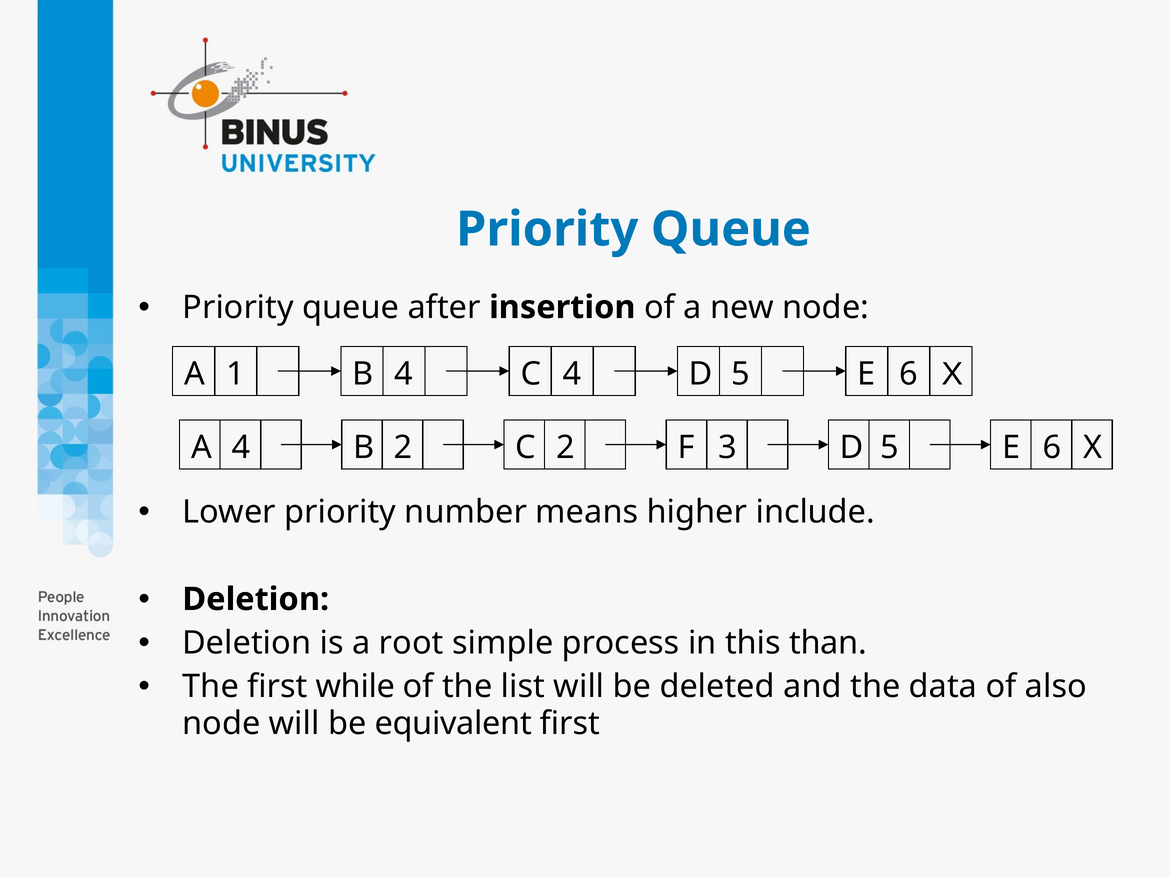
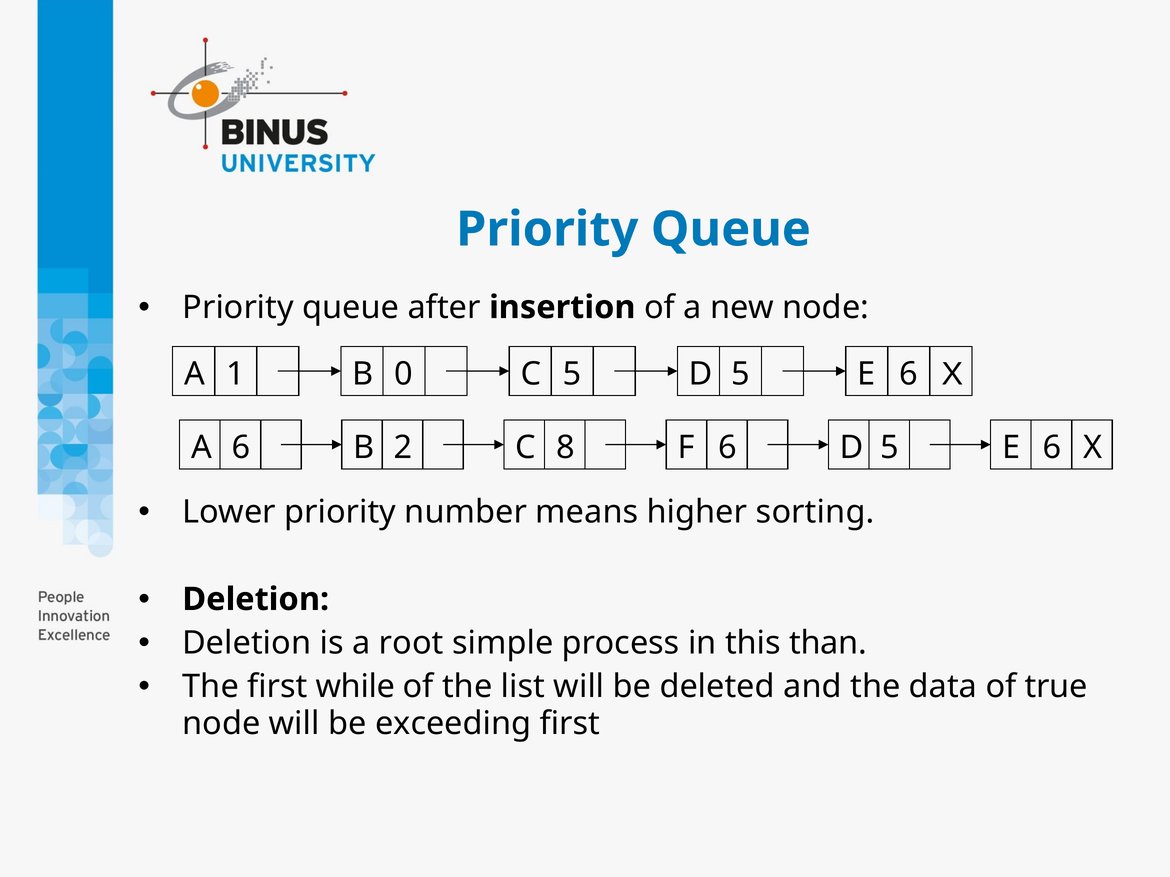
B 4: 4 -> 0 (404, 374)
C 4: 4 -> 5 (572, 374)
A 4: 4 -> 6 (241, 448)
C 2: 2 -> 8 (565, 448)
F 3: 3 -> 6 (728, 448)
include: include -> sorting (815, 512)
also: also -> true (1056, 687)
equivalent: equivalent -> exceeding (453, 724)
